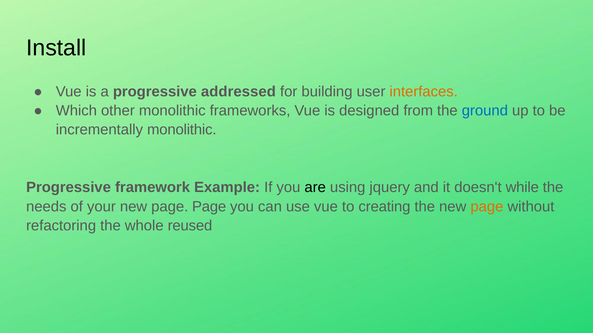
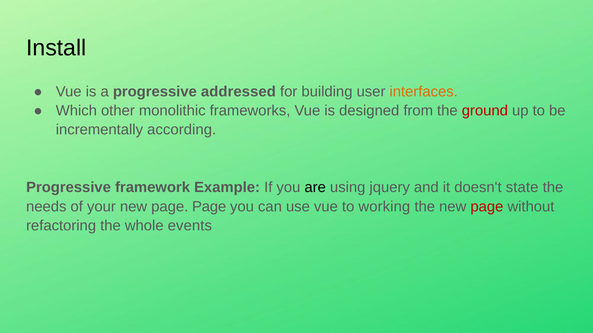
ground colour: blue -> red (485, 111)
incrementally monolithic: monolithic -> according (182, 130)
while: while -> state (522, 188)
creating: creating -> working (384, 207)
page colour: orange -> red (487, 207)
reused: reused -> events (190, 226)
